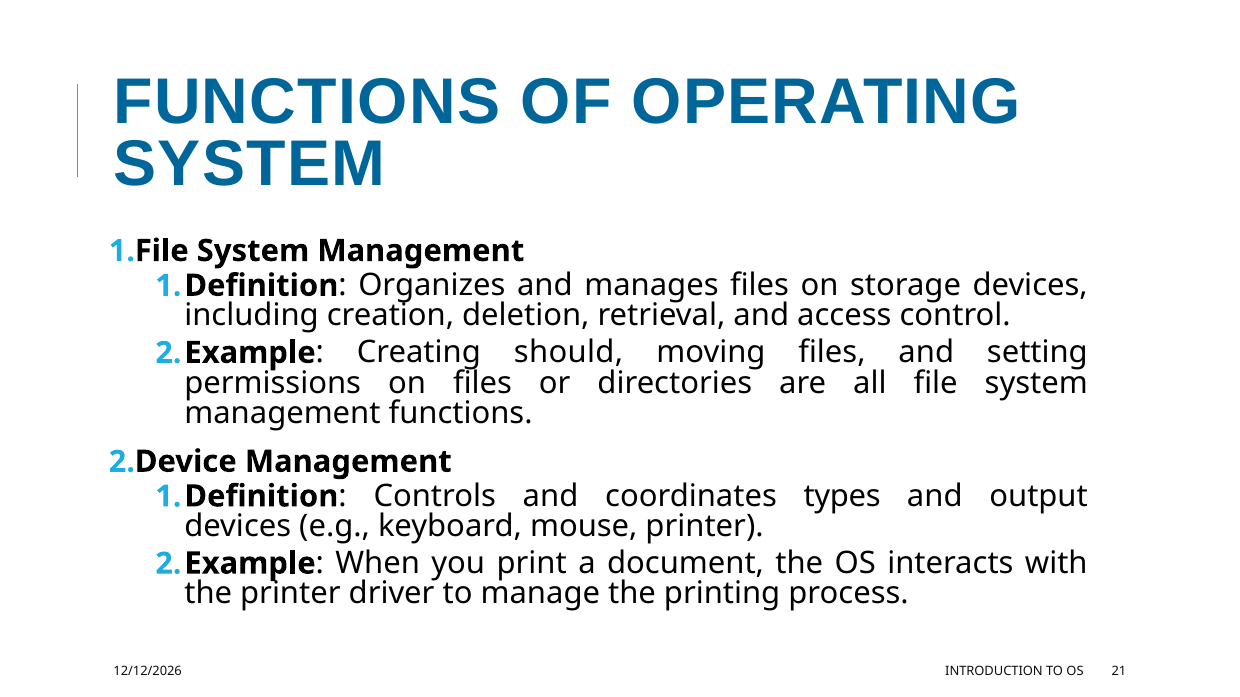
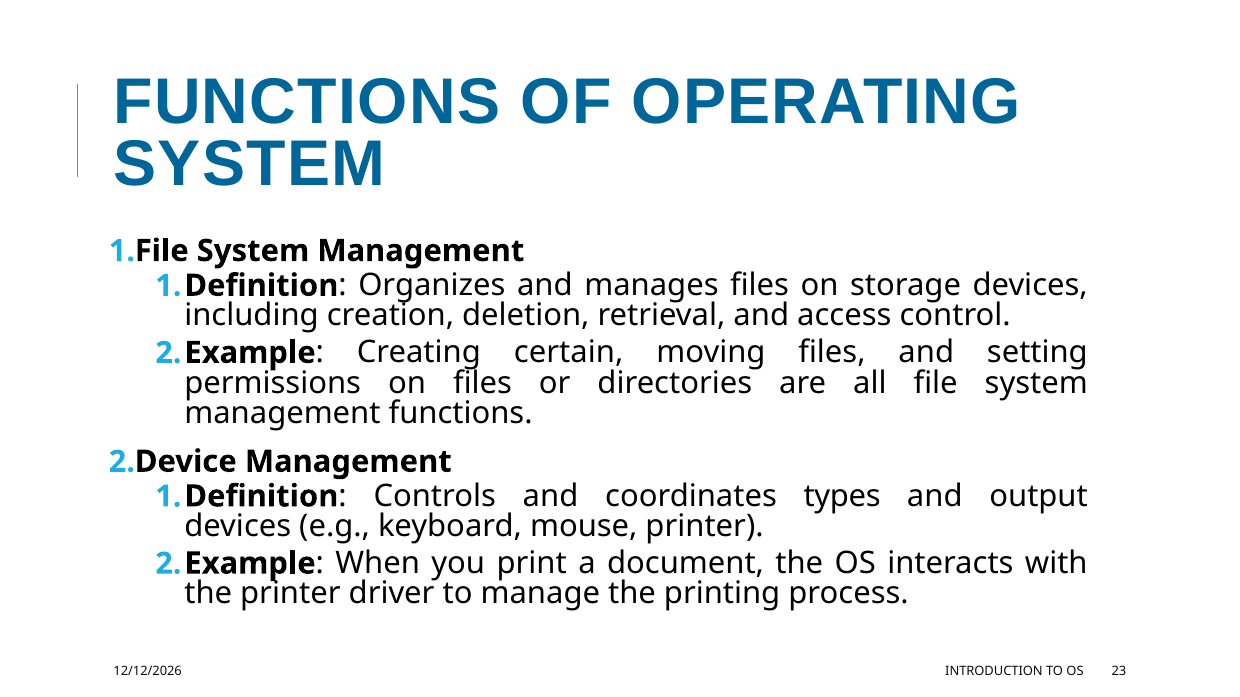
should: should -> certain (569, 353)
21: 21 -> 23 (1119, 672)
